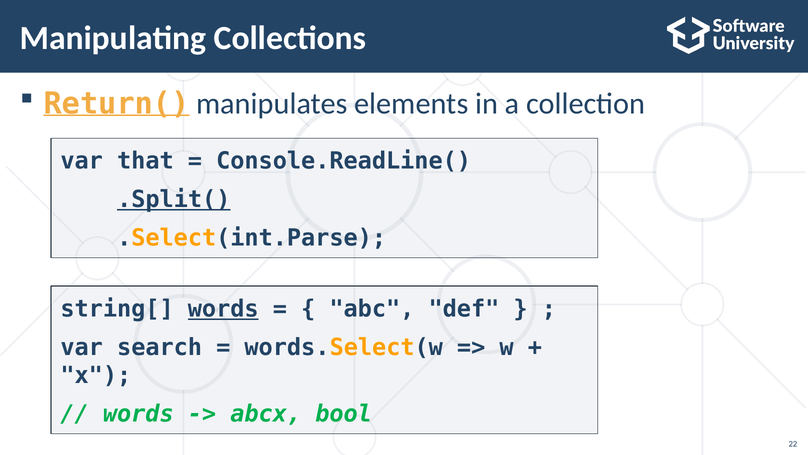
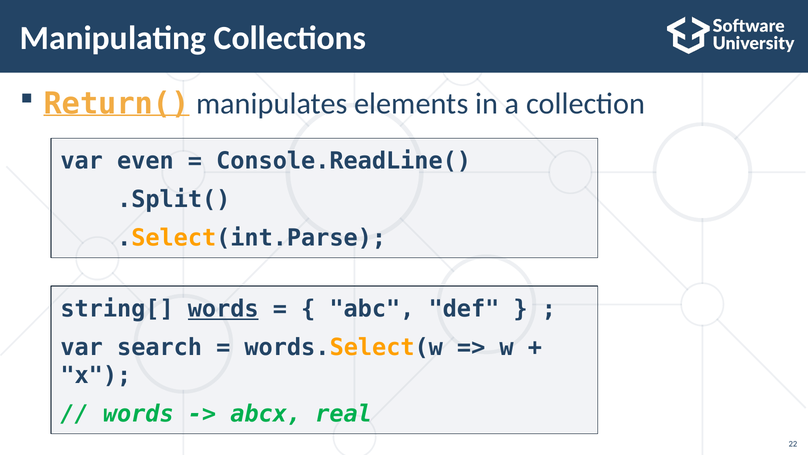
that: that -> even (145, 161)
.Split( underline: present -> none (174, 199)
bool: bool -> real (344, 414)
